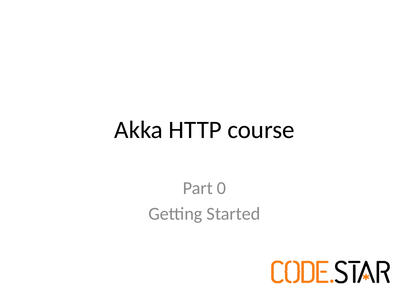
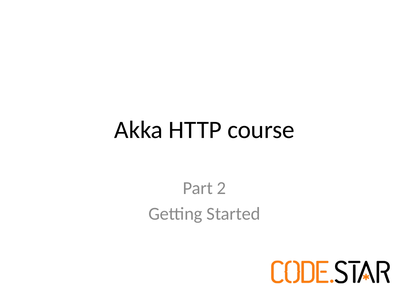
0: 0 -> 2 (222, 188)
